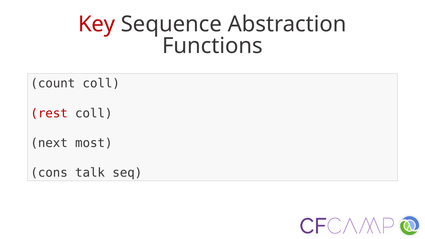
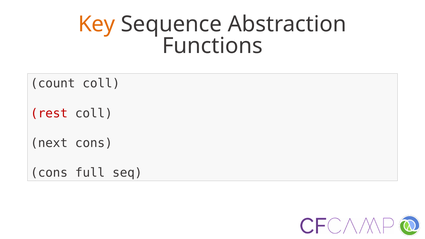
Key colour: red -> orange (97, 24)
next most: most -> cons (94, 143)
talk: talk -> full (90, 173)
